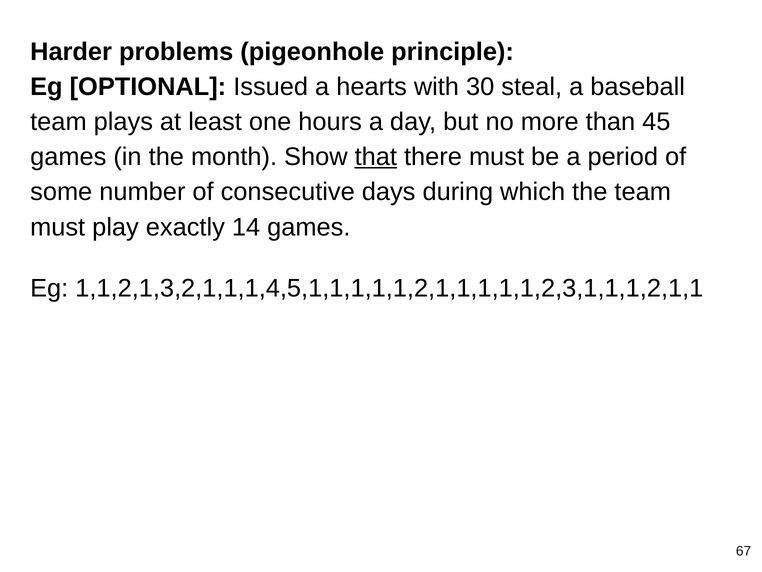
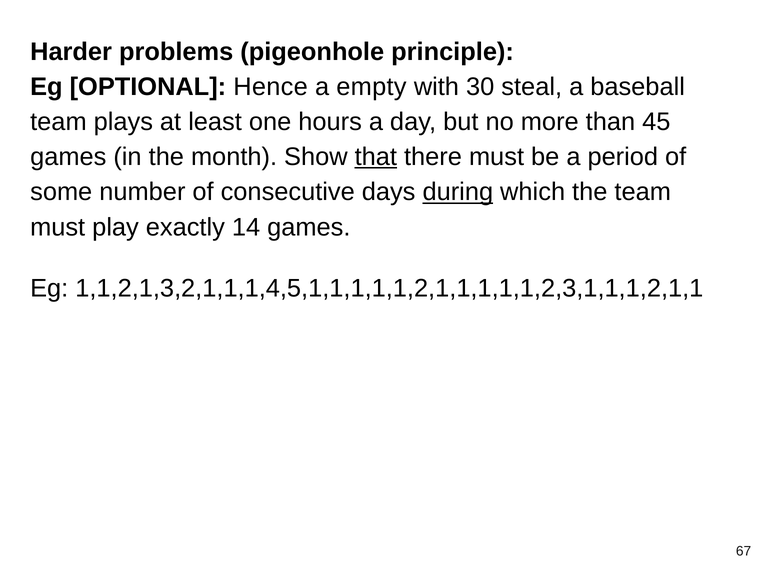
Issued: Issued -> Hence (271, 87)
hearts: hearts -> empty (371, 87)
during underline: none -> present (458, 192)
